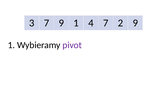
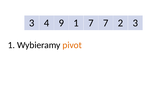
3 7: 7 -> 4 (47, 23)
1 4: 4 -> 7 (91, 23)
2 9: 9 -> 3 (135, 23)
pivot colour: purple -> orange (72, 45)
